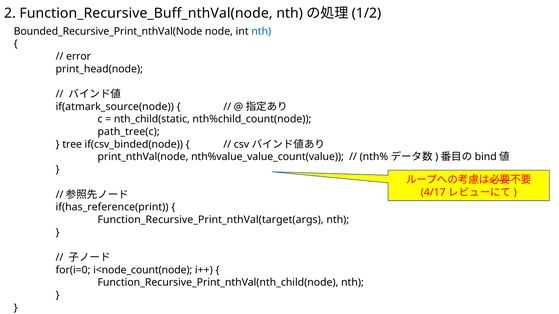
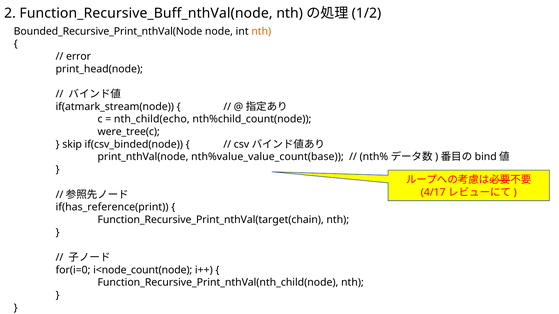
nth colour: blue -> orange (261, 31)
if(atmark_source(node: if(atmark_source(node -> if(atmark_stream(node (115, 107)
nth_child(static: nth_child(static -> nth_child(echo (152, 119)
path_tree(c: path_tree(c -> were_tree(c (129, 132)
tree: tree -> skip (72, 145)
nth%value_value_count(value: nth%value_value_count(value -> nth%value_value_count(base (267, 157)
Function_Recursive_Print_nthVal(target(args: Function_Recursive_Print_nthVal(target(args -> Function_Recursive_Print_nthVal(target(chain (211, 220)
